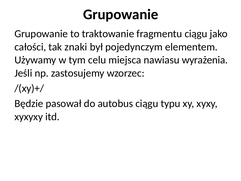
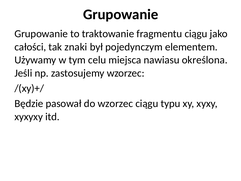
wyrażenia: wyrażenia -> określona (205, 60)
do autobus: autobus -> wzorzec (115, 103)
